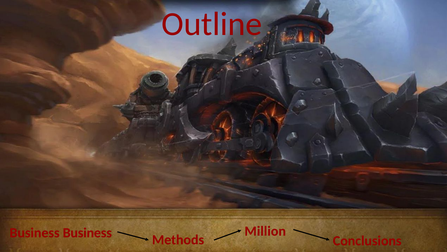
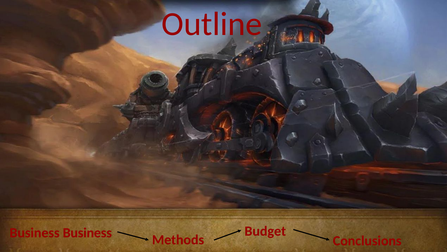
Million: Million -> Budget (265, 231)
